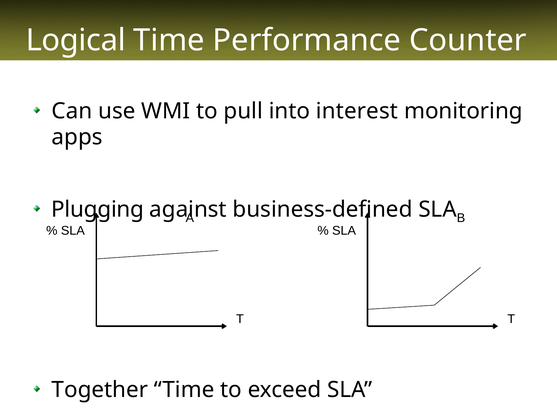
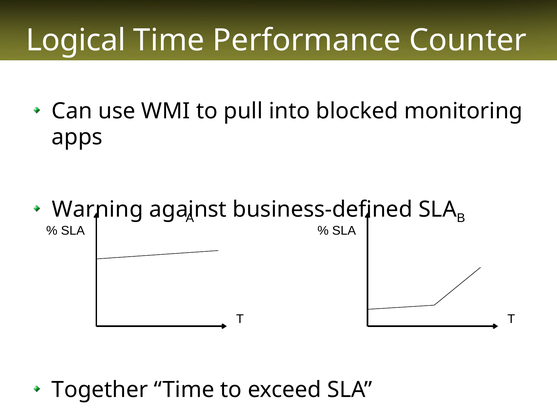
interest: interest -> blocked (357, 111)
Plugging: Plugging -> Warning (97, 210)
